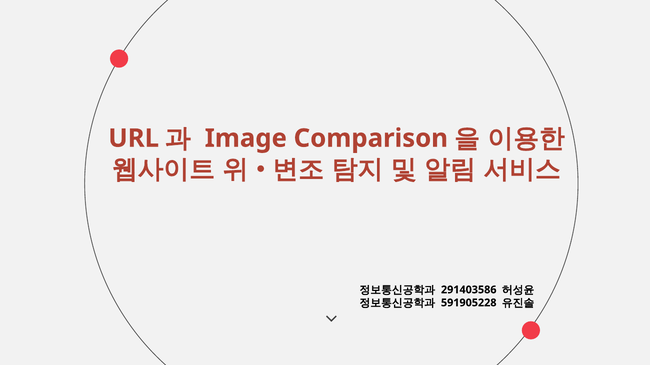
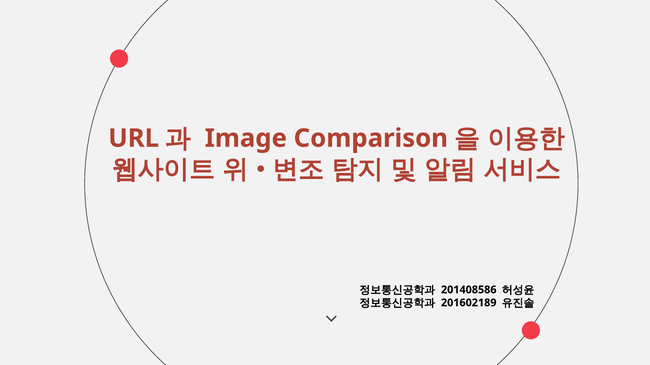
291403586: 291403586 -> 201408586 (469, 290)
591905228: 591905228 -> 201602189 (469, 303)
